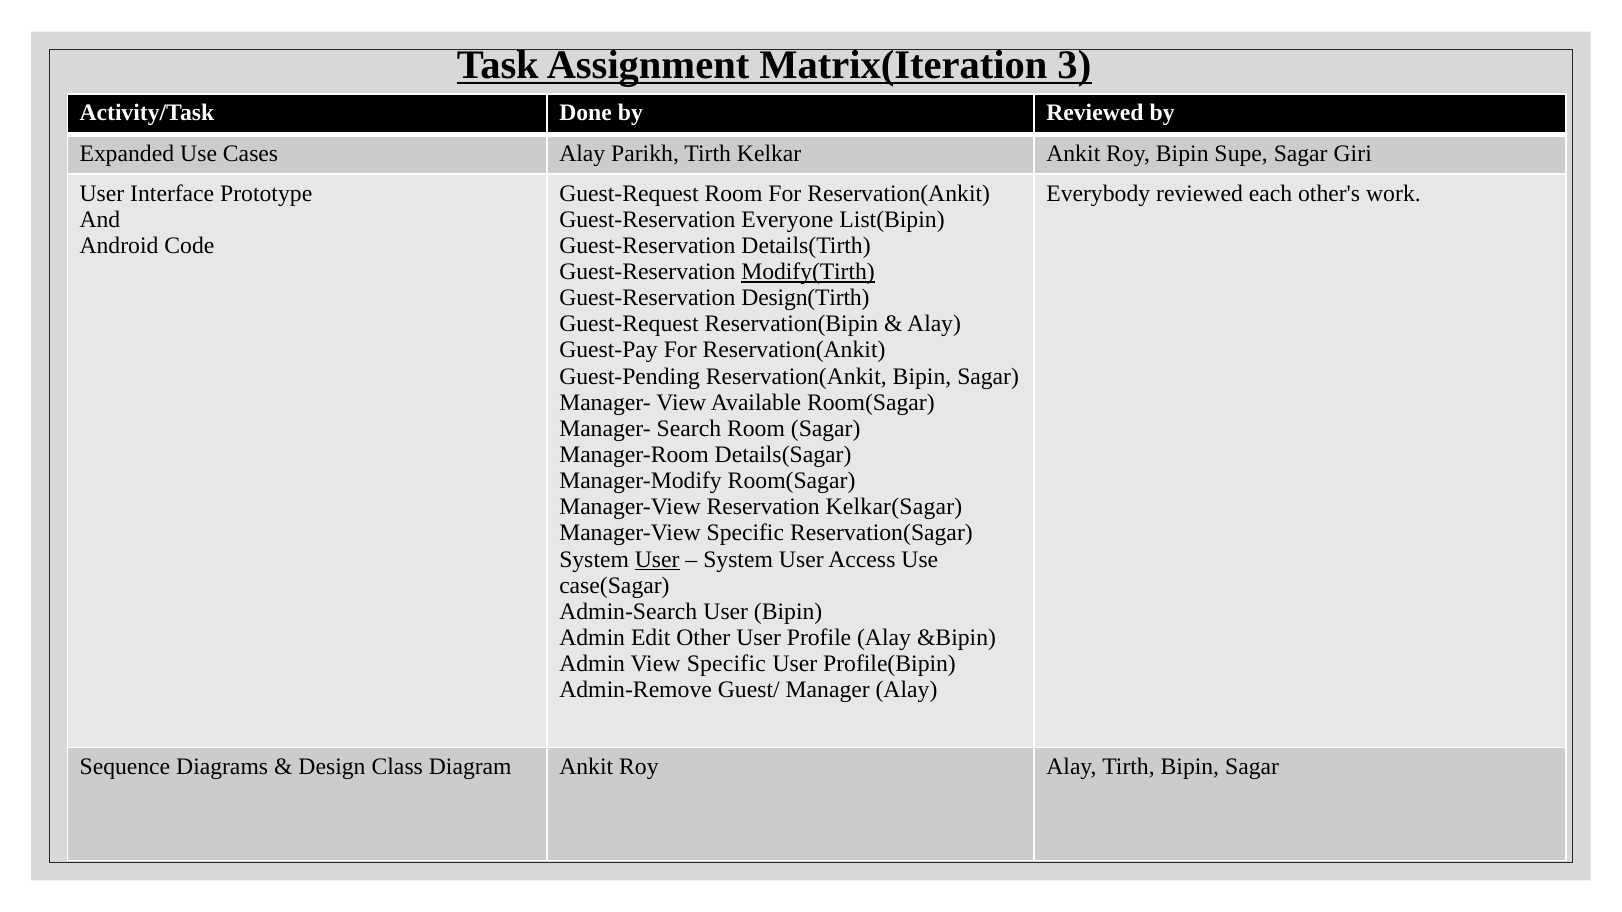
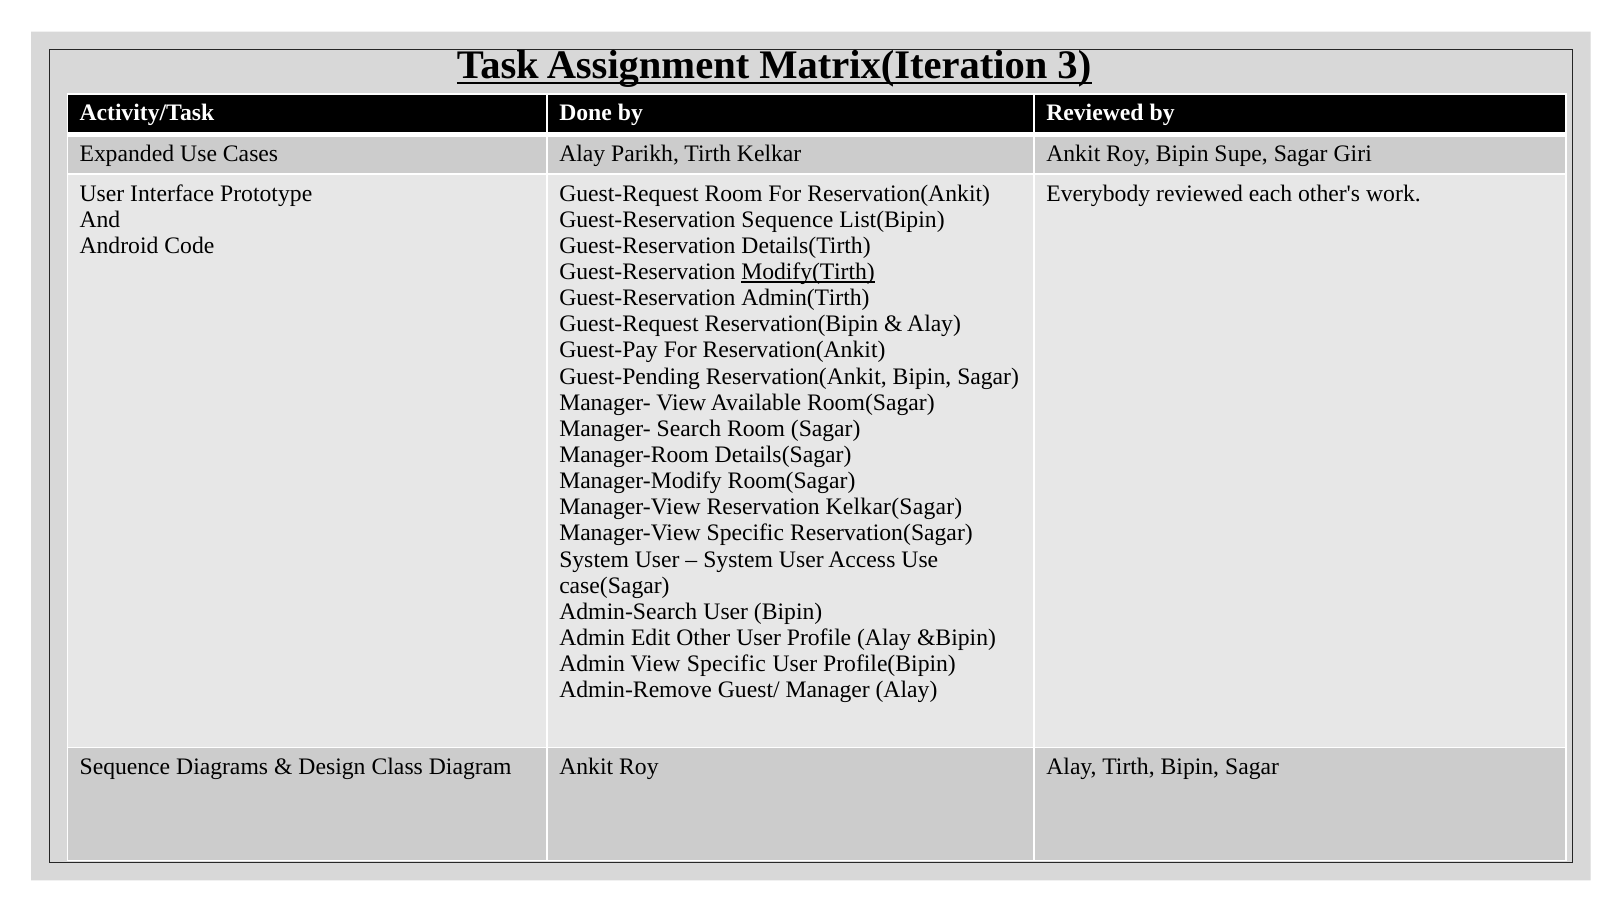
Guest-Reservation Everyone: Everyone -> Sequence (787, 220)
Design(Tirth: Design(Tirth -> Admin(Tirth (805, 298)
User underline: present -> none (657, 559)
